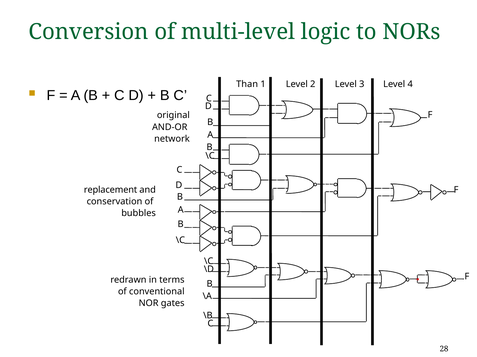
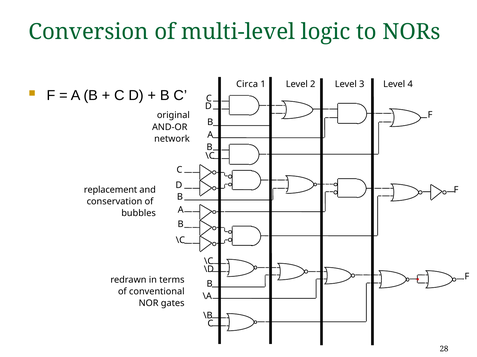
Than: Than -> Circa (247, 84)
